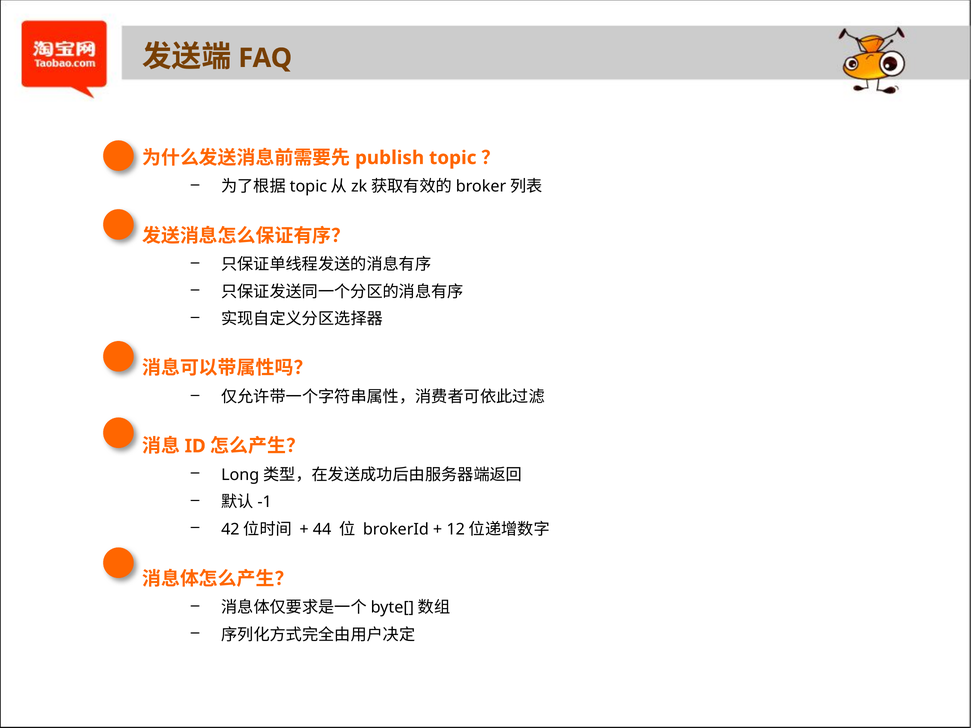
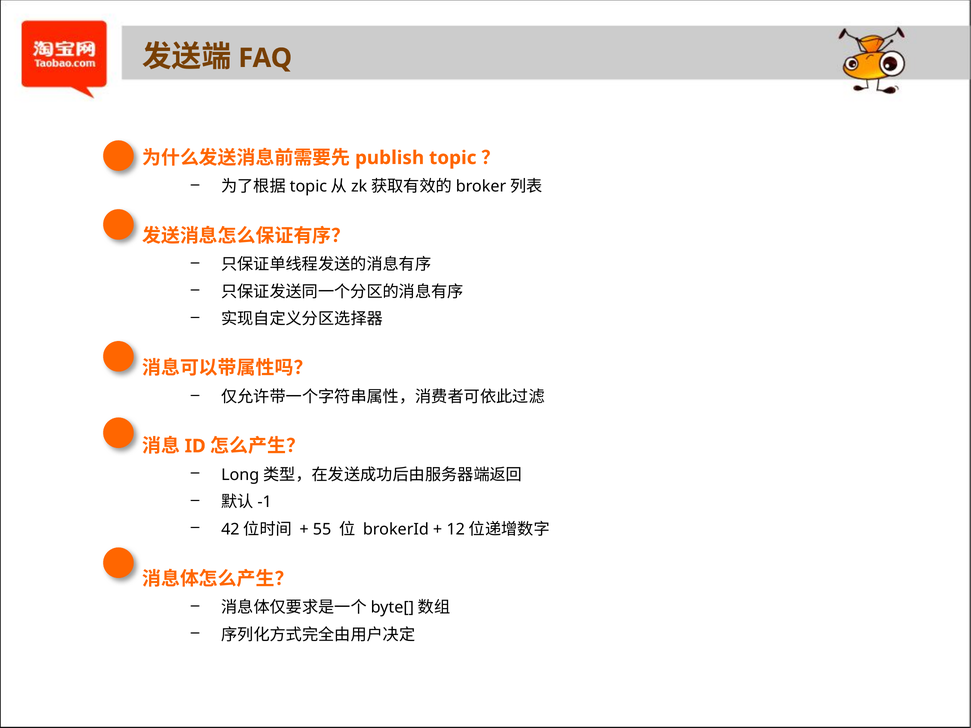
44: 44 -> 55 (322, 529)
